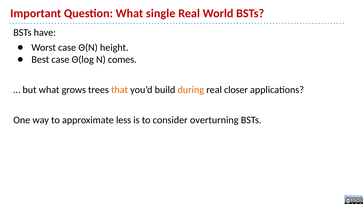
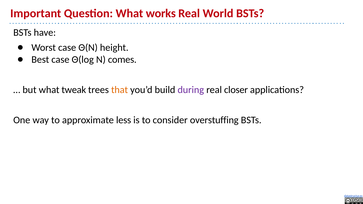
single: single -> works (161, 13)
grows: grows -> tweak (74, 90)
during colour: orange -> purple (191, 90)
overturning: overturning -> overstuffing (214, 120)
